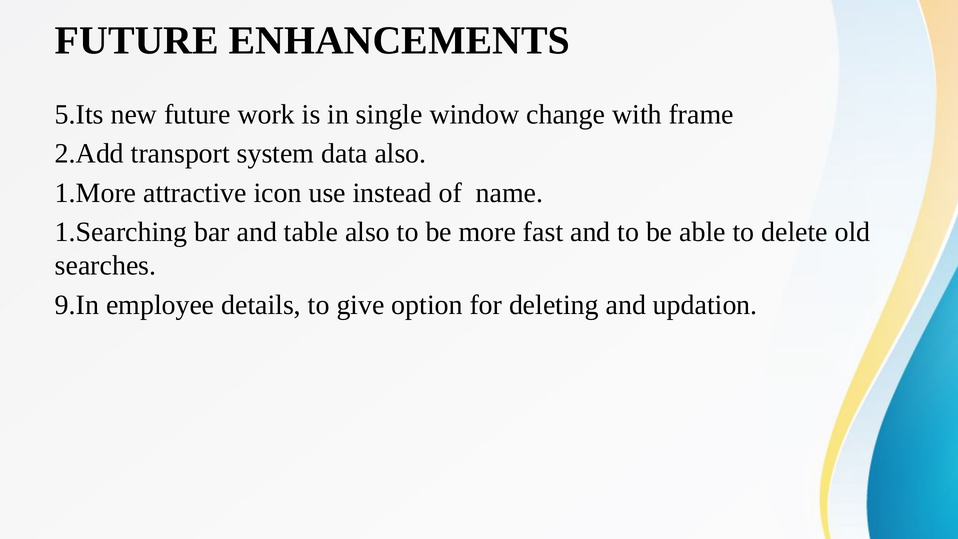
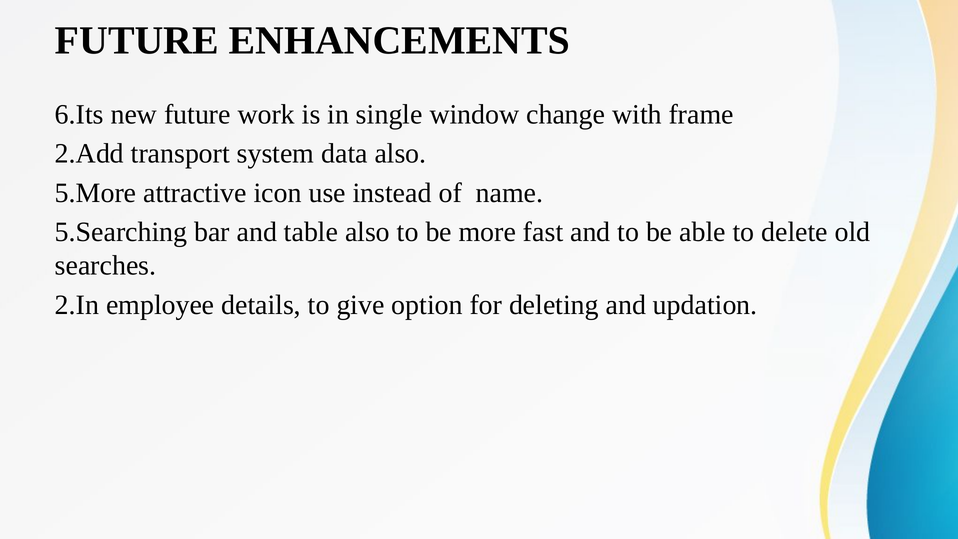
5.Its: 5.Its -> 6.Its (79, 115)
1.More: 1.More -> 5.More (96, 193)
1.Searching: 1.Searching -> 5.Searching (121, 232)
9.In: 9.In -> 2.In (77, 305)
